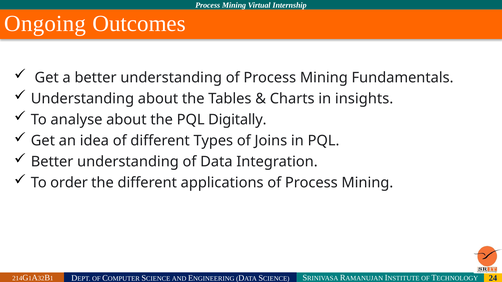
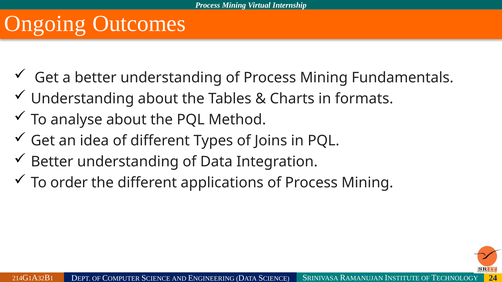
insights: insights -> formats (364, 99)
Digitally: Digitally -> Method (237, 120)
